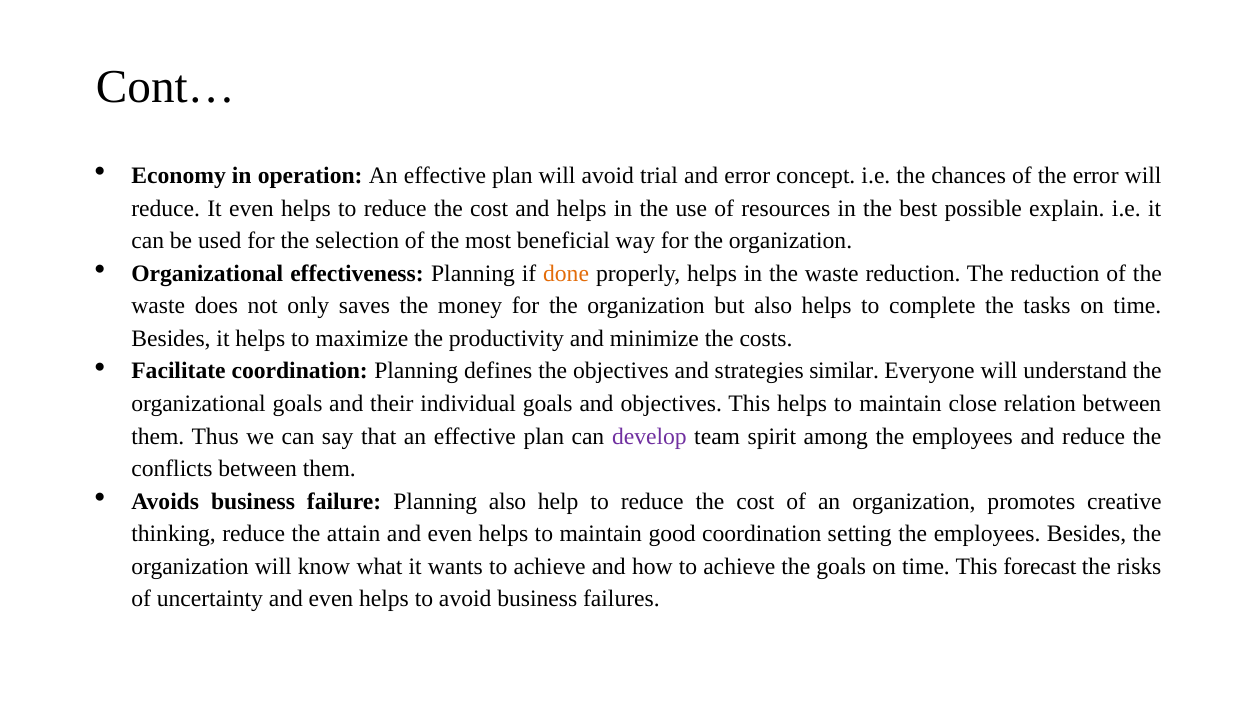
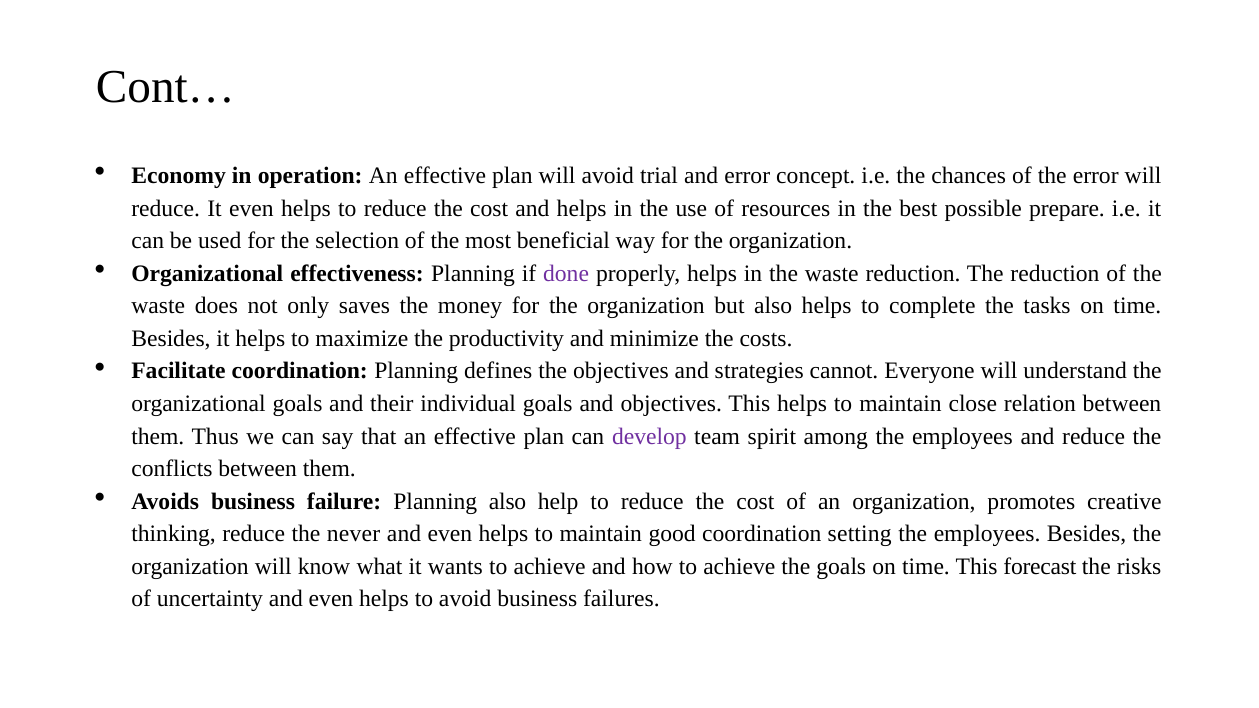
explain: explain -> prepare (1067, 208)
done colour: orange -> purple (566, 274)
similar: similar -> cannot (844, 371)
attain: attain -> never (354, 534)
